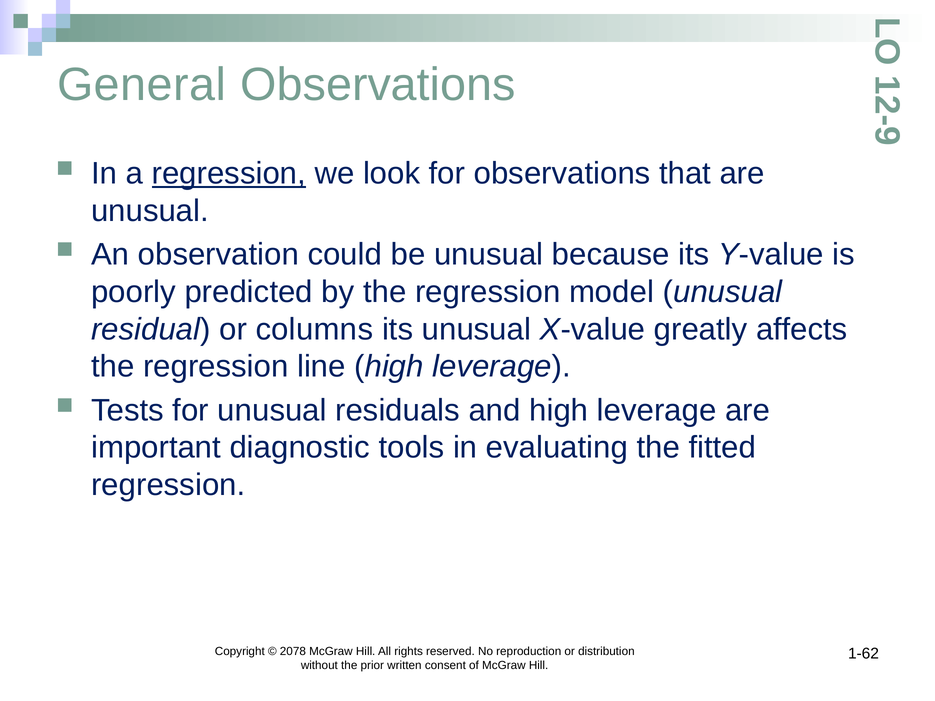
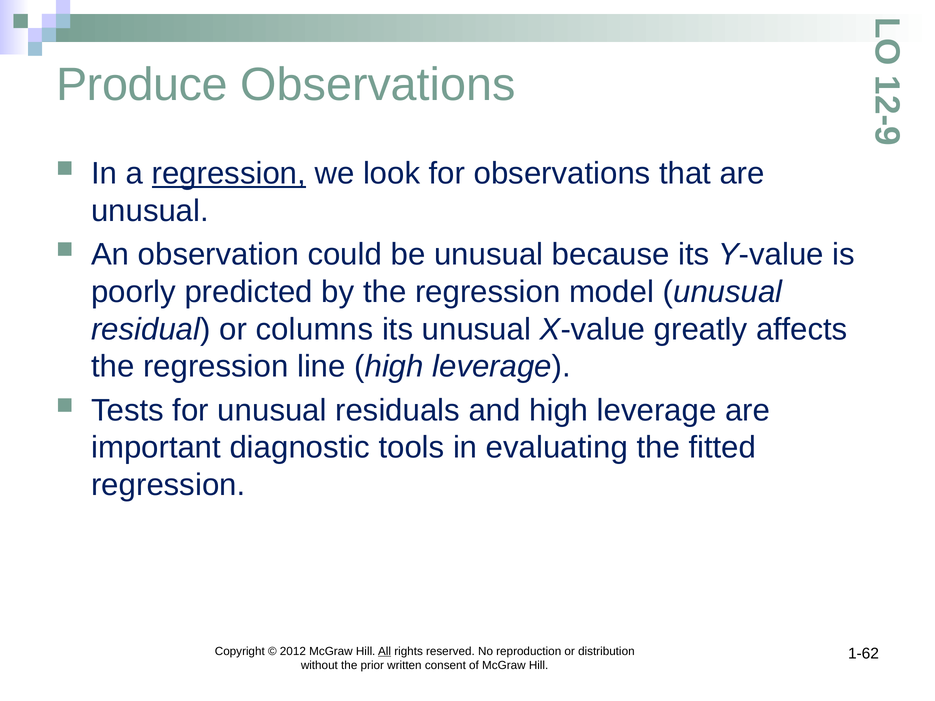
General: General -> Produce (142, 85)
2078: 2078 -> 2012 (293, 651)
All underline: none -> present (385, 651)
